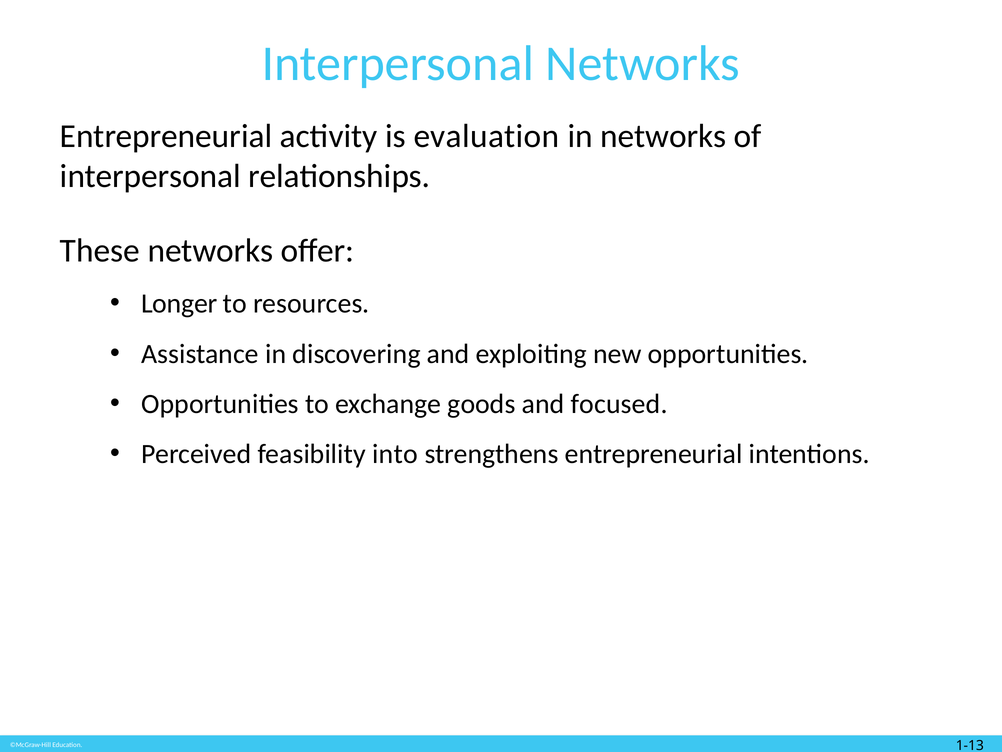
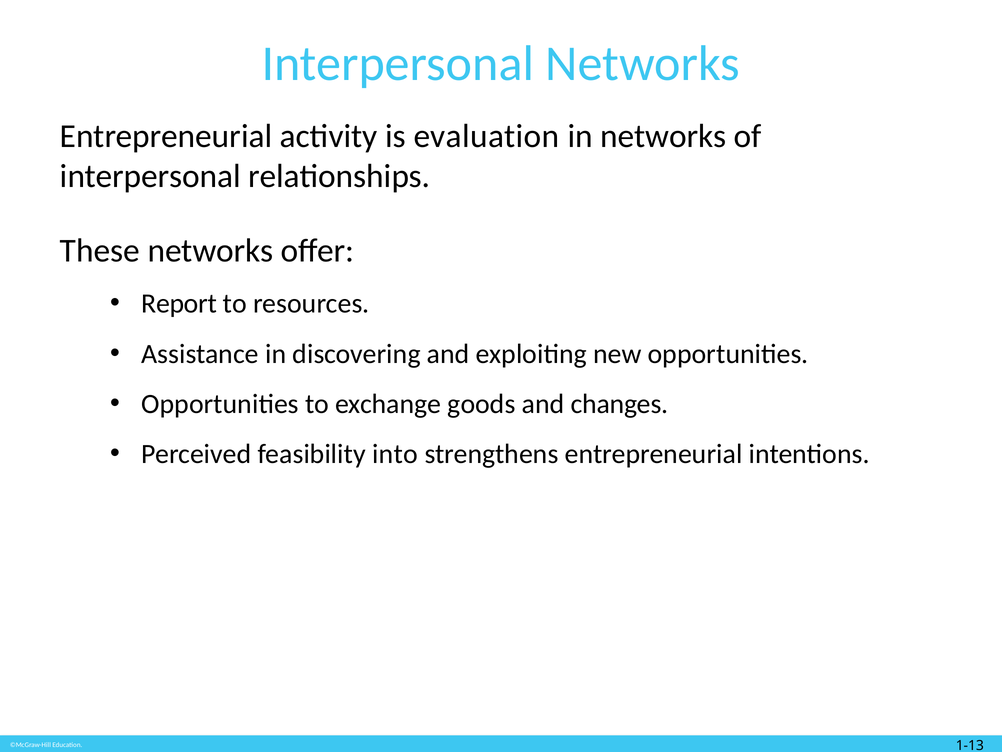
Longer: Longer -> Report (179, 304)
focused: focused -> changes (619, 404)
